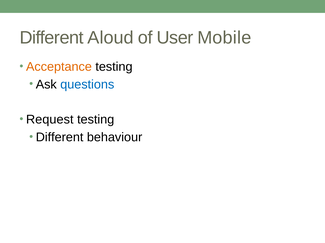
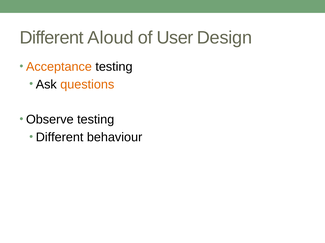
Mobile: Mobile -> Design (224, 38)
questions colour: blue -> orange (87, 85)
Request: Request -> Observe (50, 120)
